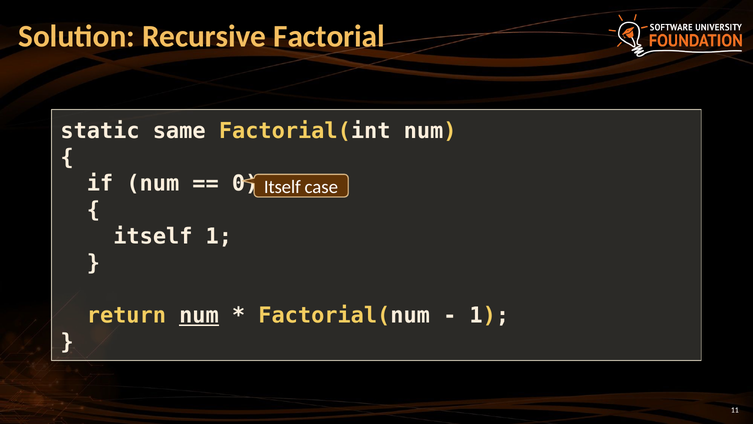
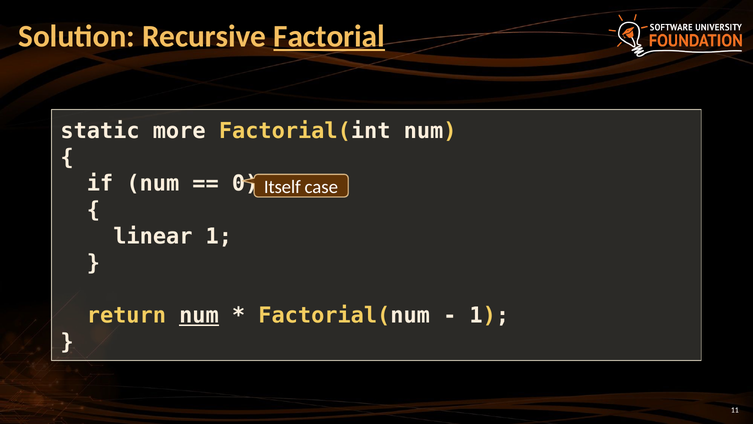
Factorial underline: none -> present (329, 37)
same: same -> more (179, 131)
itself: itself -> linear (153, 236)
